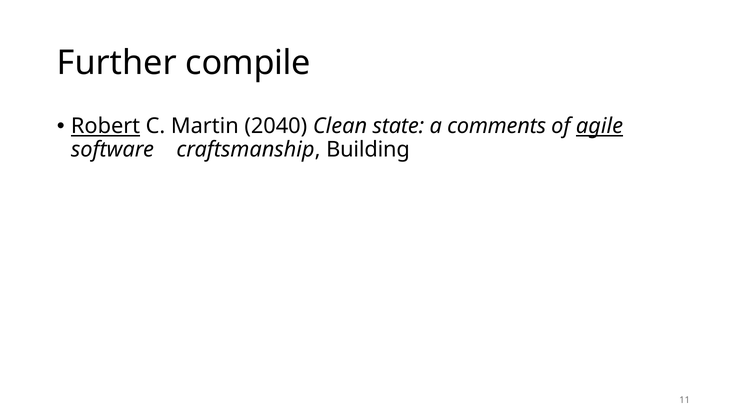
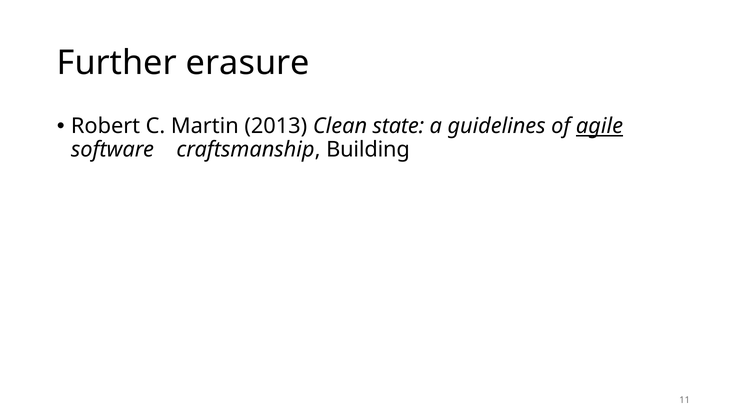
compile: compile -> erasure (248, 63)
Robert underline: present -> none (106, 126)
2040: 2040 -> 2013 (276, 126)
comments: comments -> guidelines (497, 126)
